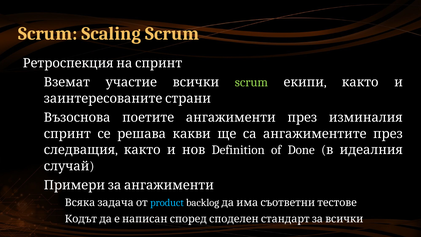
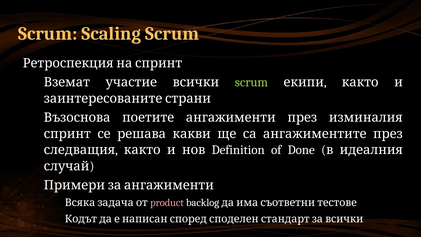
product colour: light blue -> pink (167, 203)
